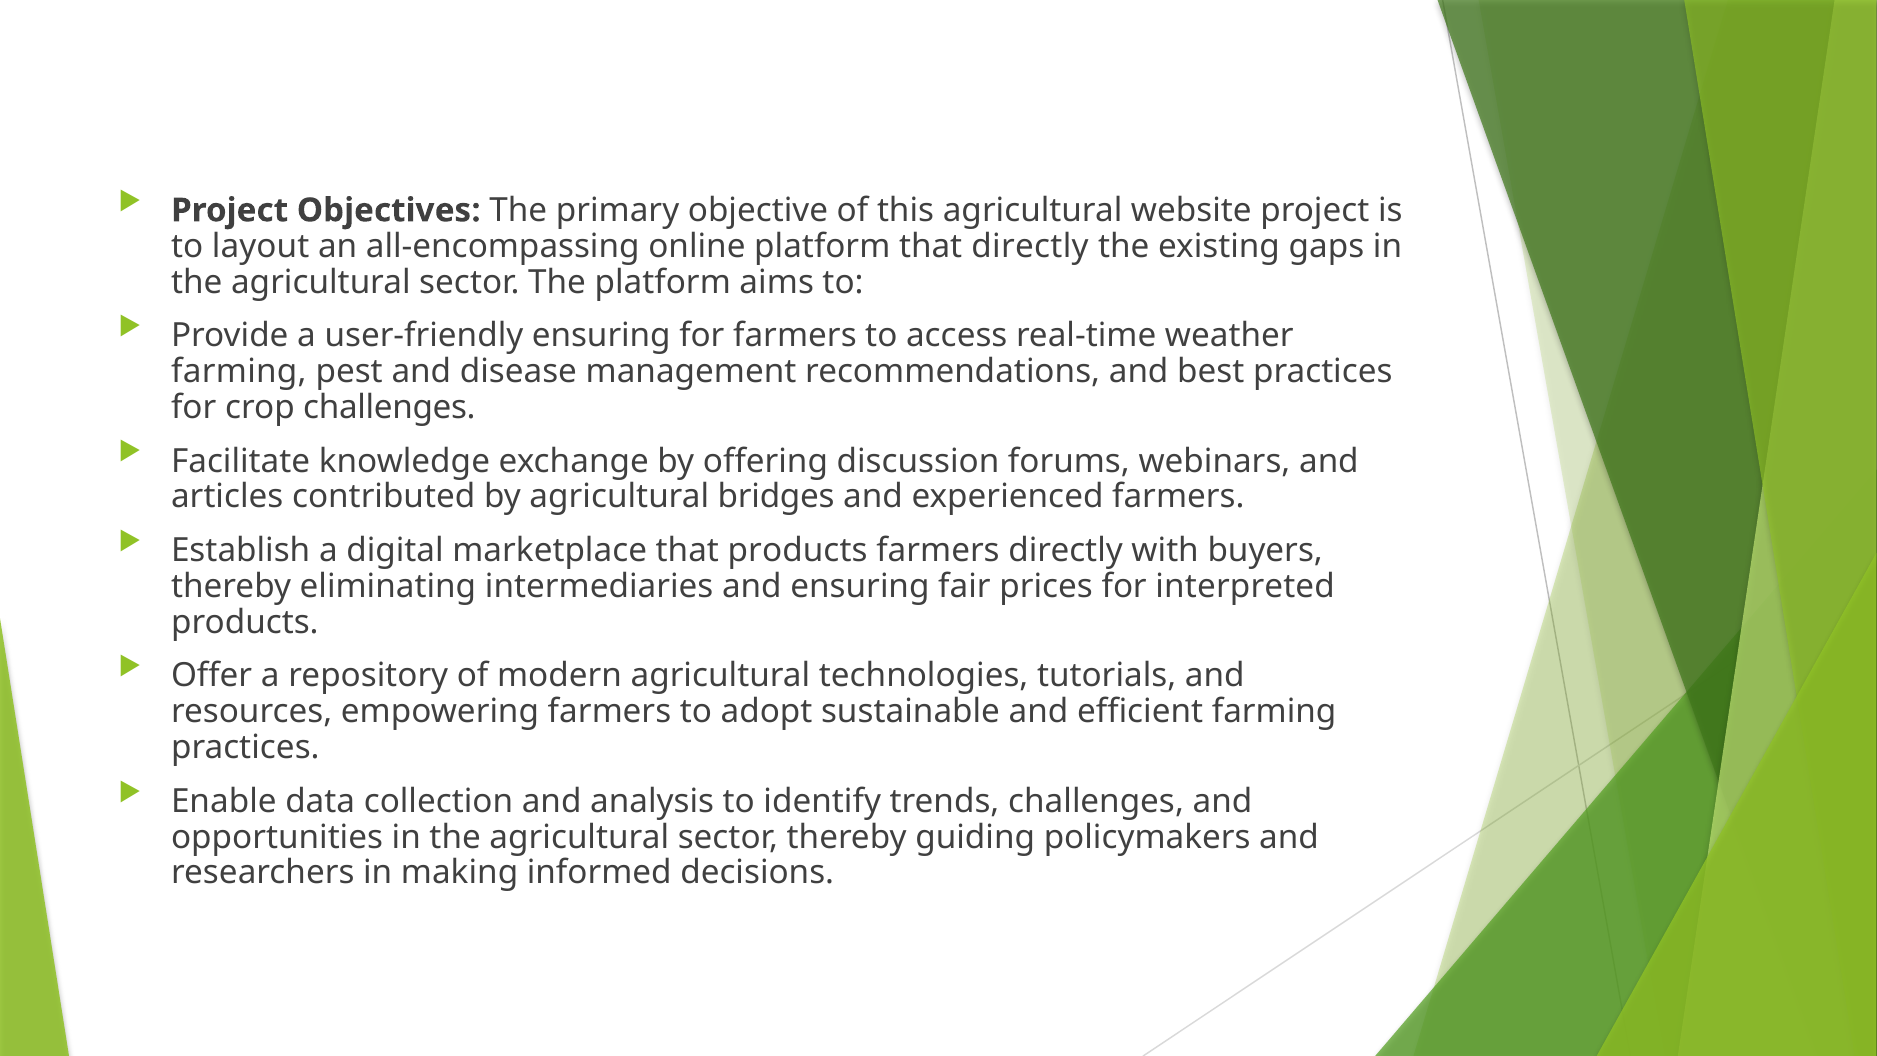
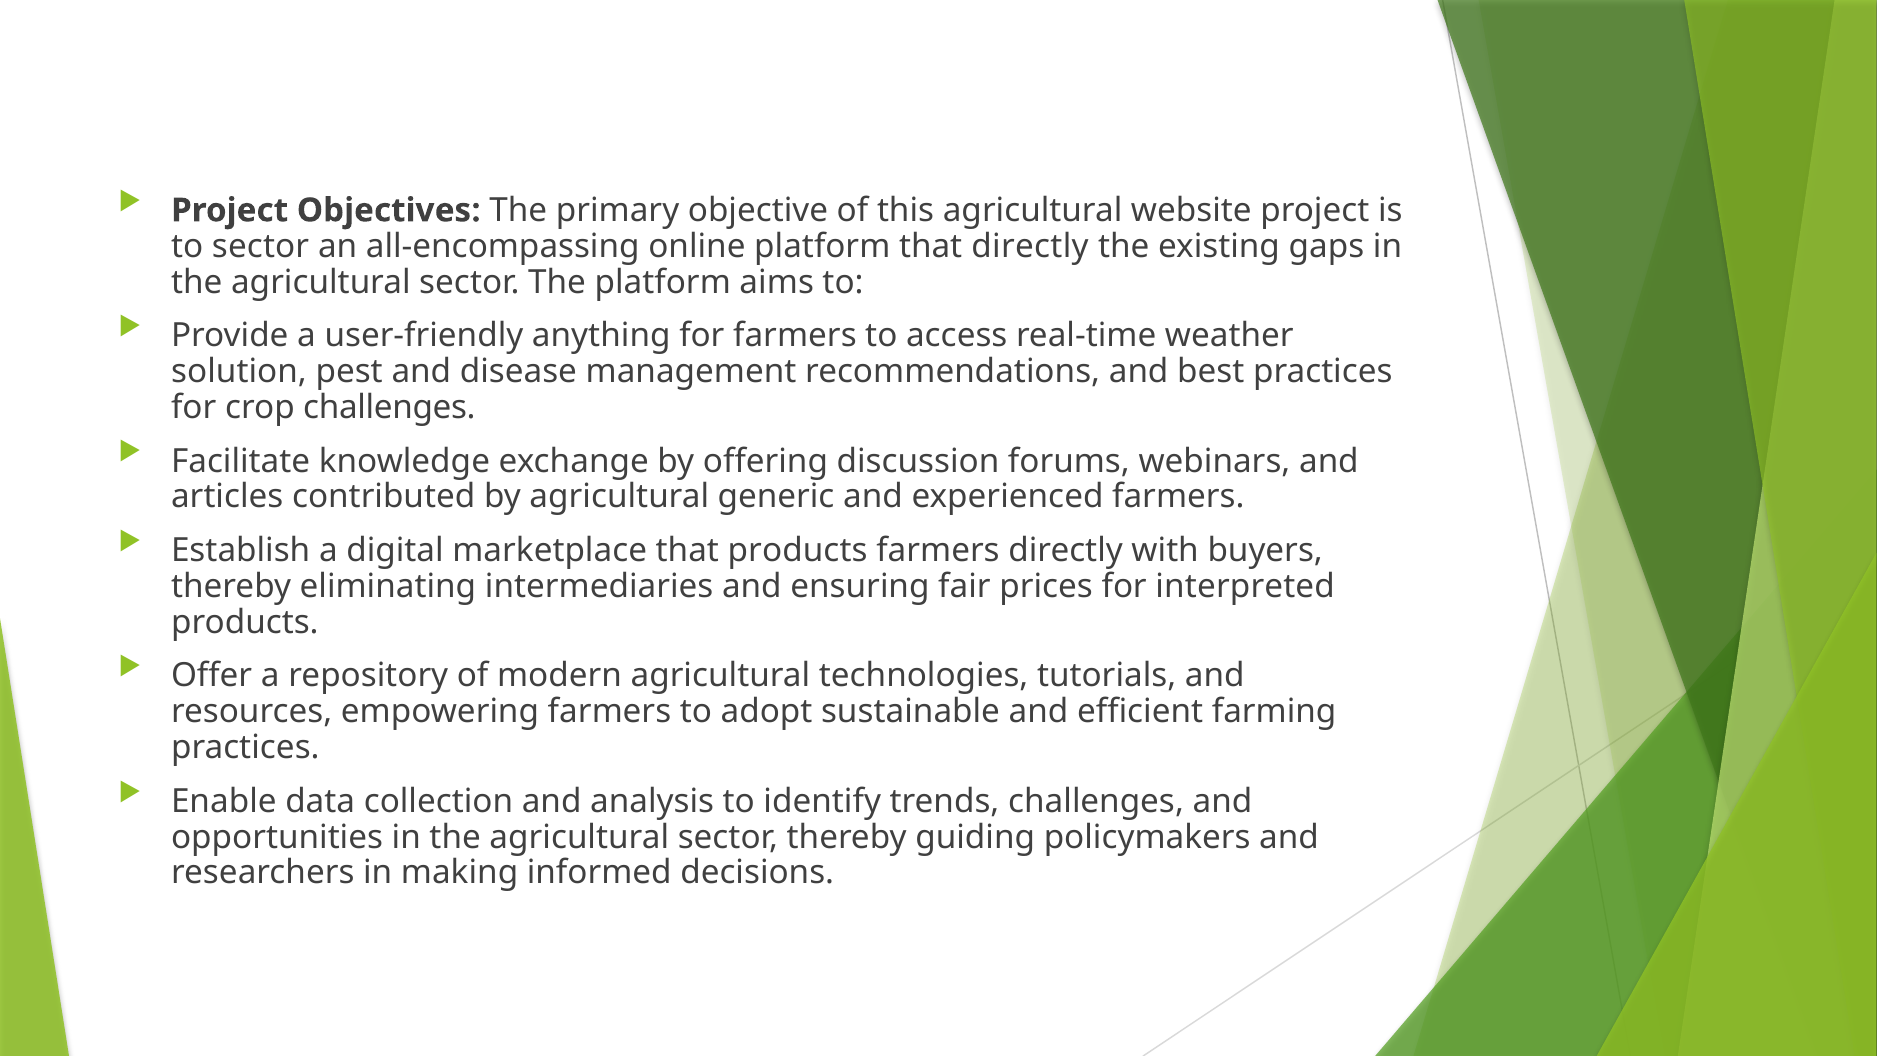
to layout: layout -> sector (261, 246)
user-friendly ensuring: ensuring -> anything (601, 336)
farming: farming -> solution (239, 372)
bridges: bridges -> generic (776, 497)
